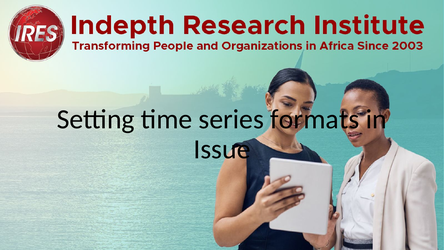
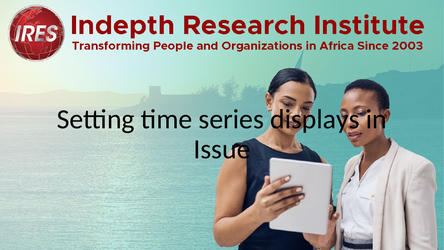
formats: formats -> displays (315, 119)
